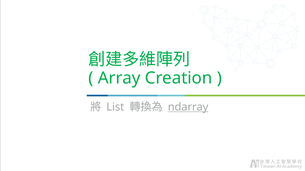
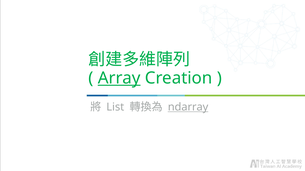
Array underline: none -> present (119, 78)
